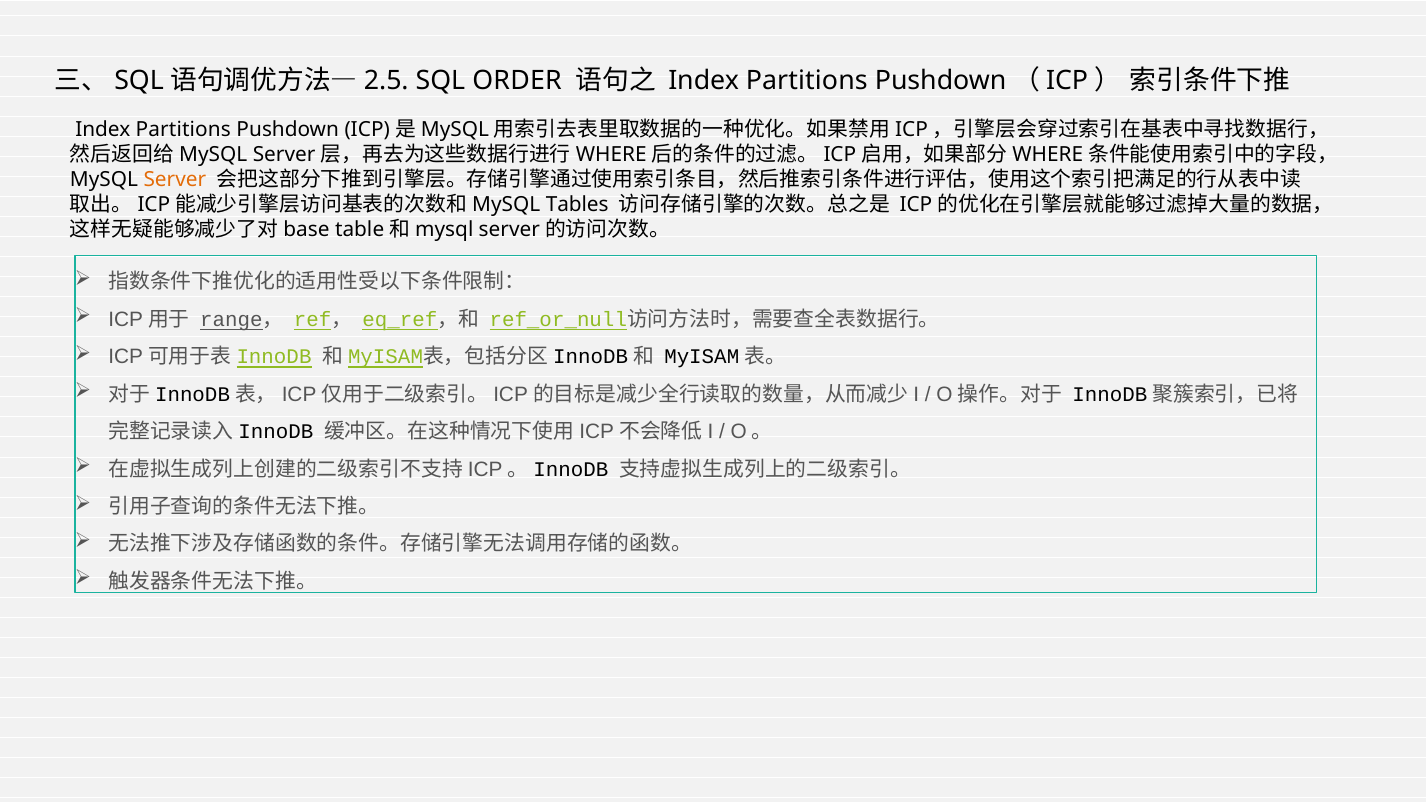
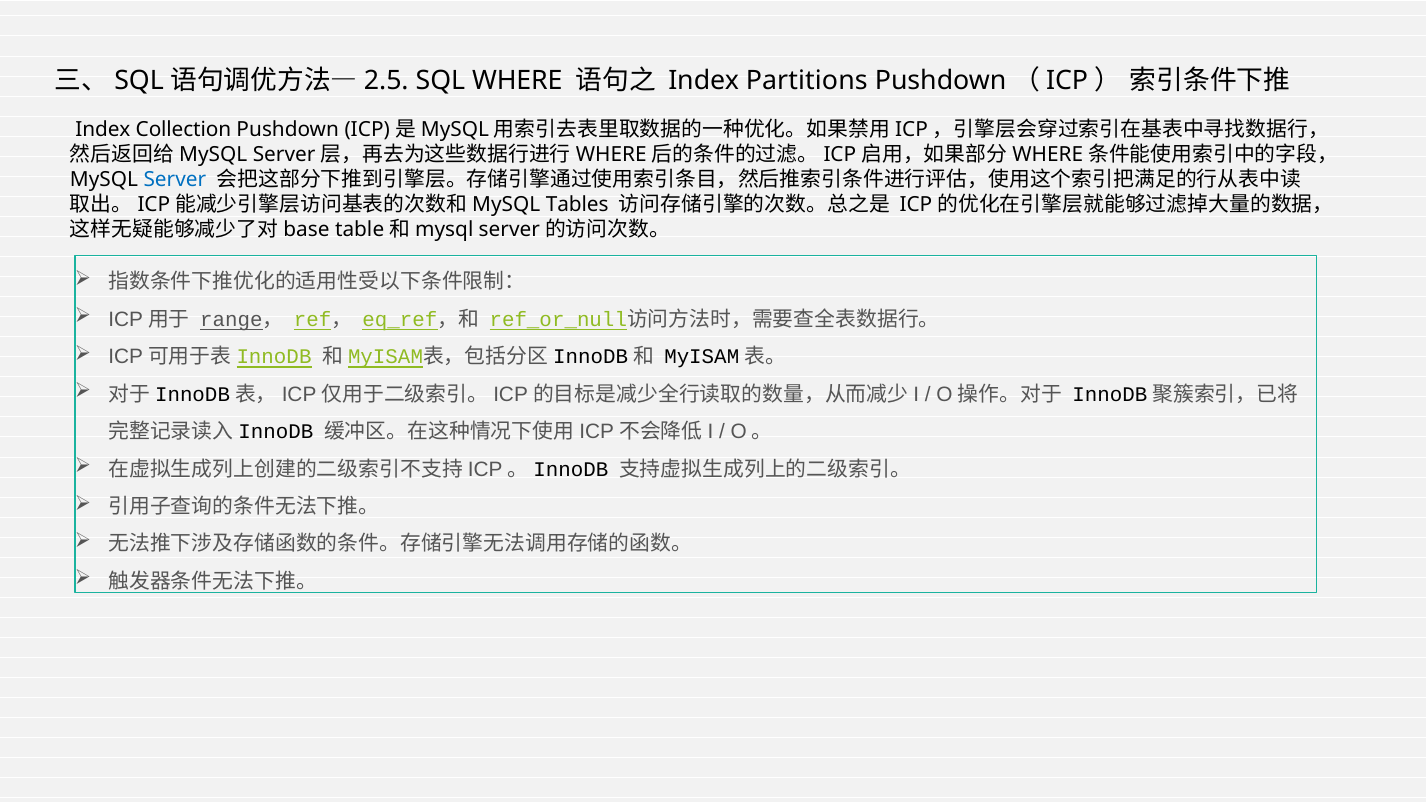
ORDER: ORDER -> WHERE (517, 81)
Partitions: Partitions -> Collection (183, 129)
Server colour: orange -> blue (175, 179)
